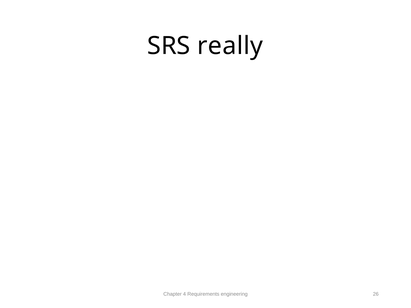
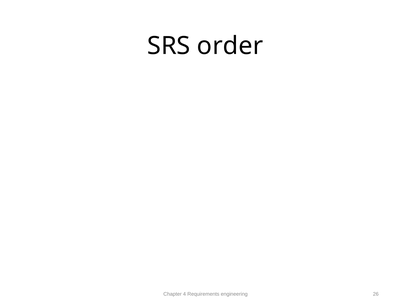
really: really -> order (230, 46)
